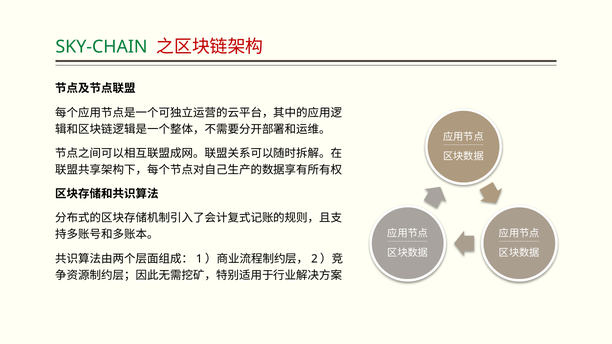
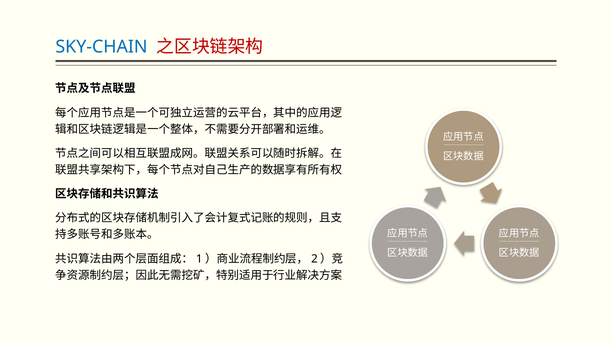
SKY-CHAIN colour: green -> blue (102, 47)
